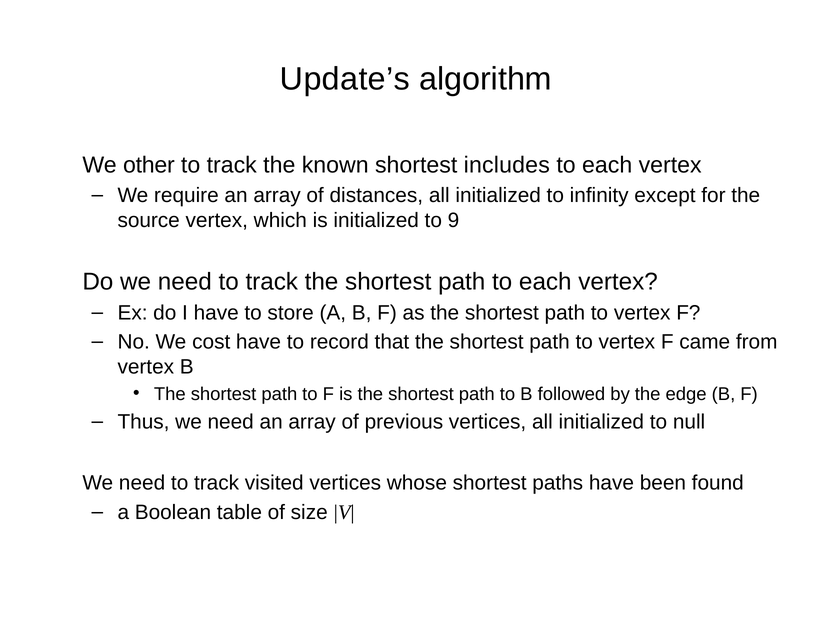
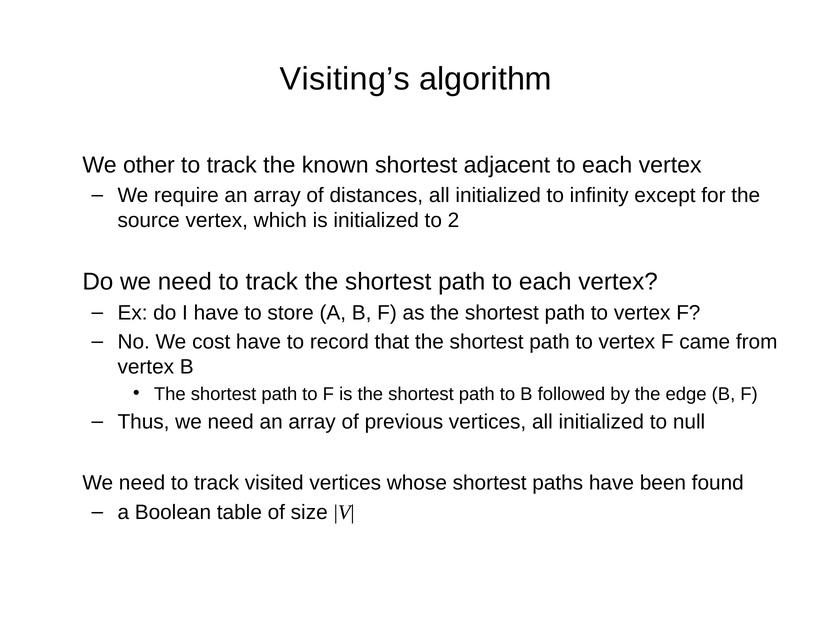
Update’s: Update’s -> Visiting’s (345, 79)
includes: includes -> adjacent (507, 165)
9: 9 -> 2 (454, 221)
